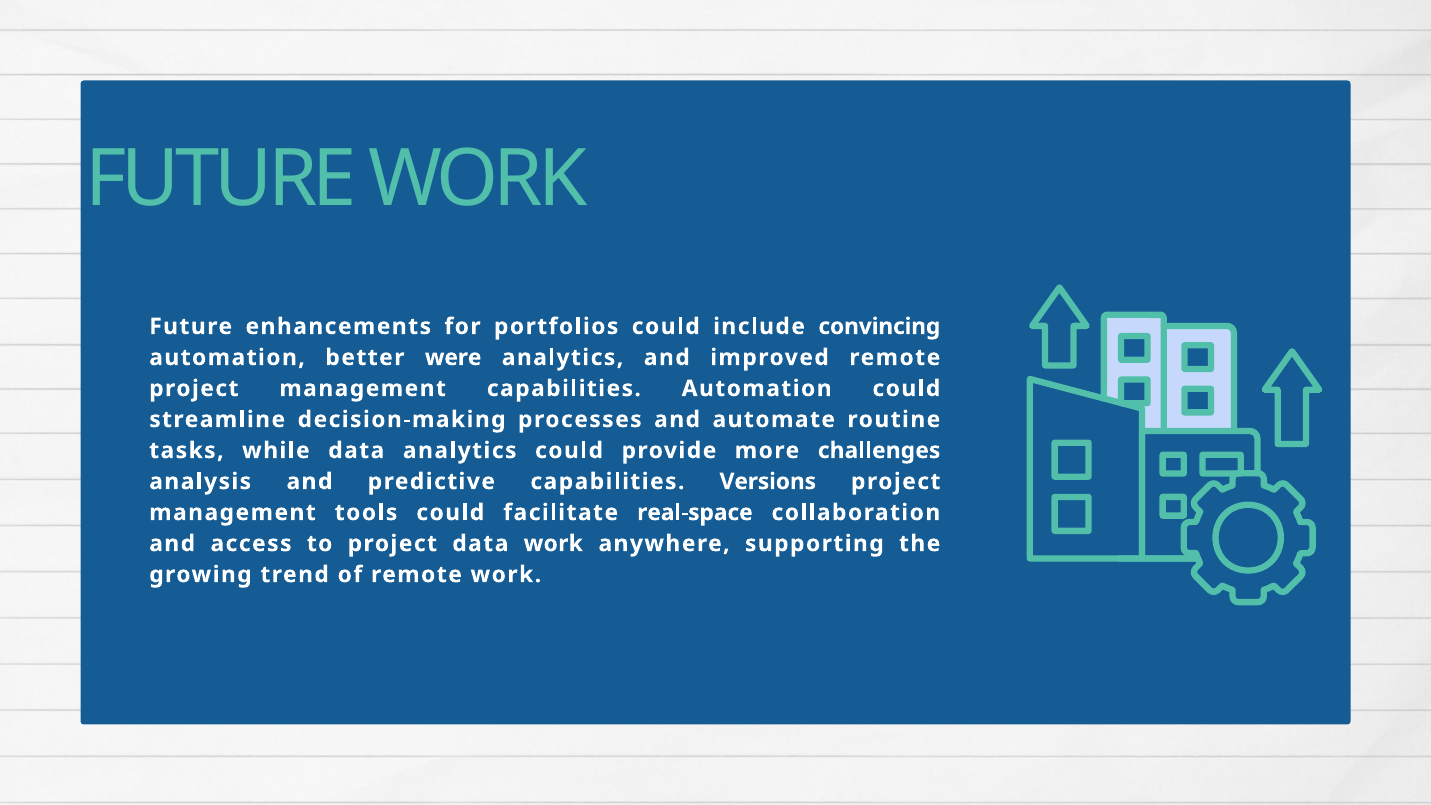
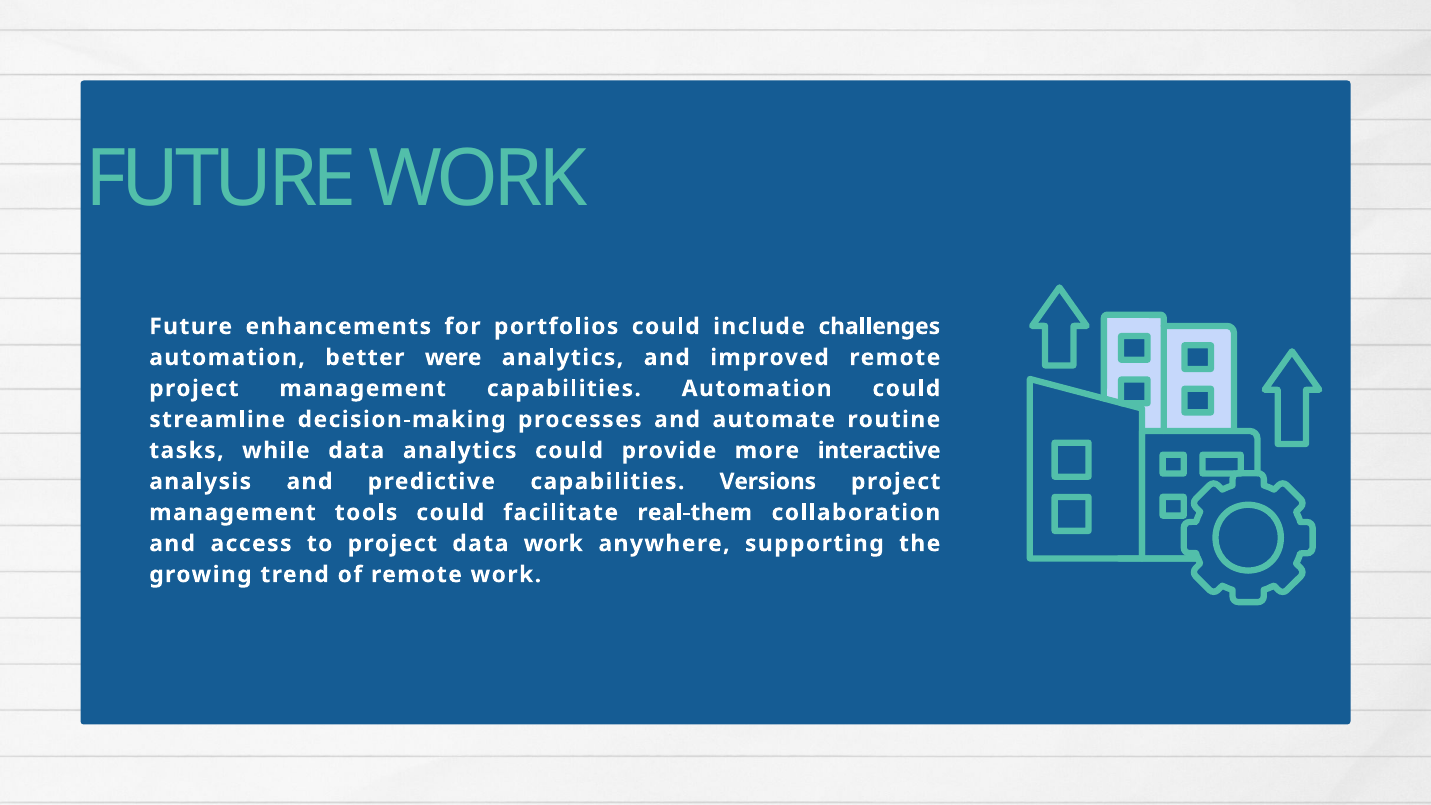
convincing: convincing -> challenges (879, 326)
challenges: challenges -> interactive (879, 451)
real-space: real-space -> real-them (695, 513)
